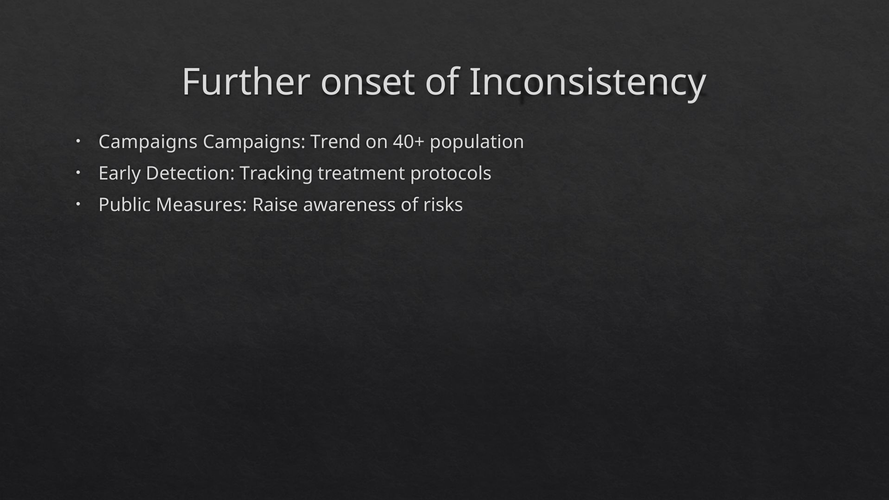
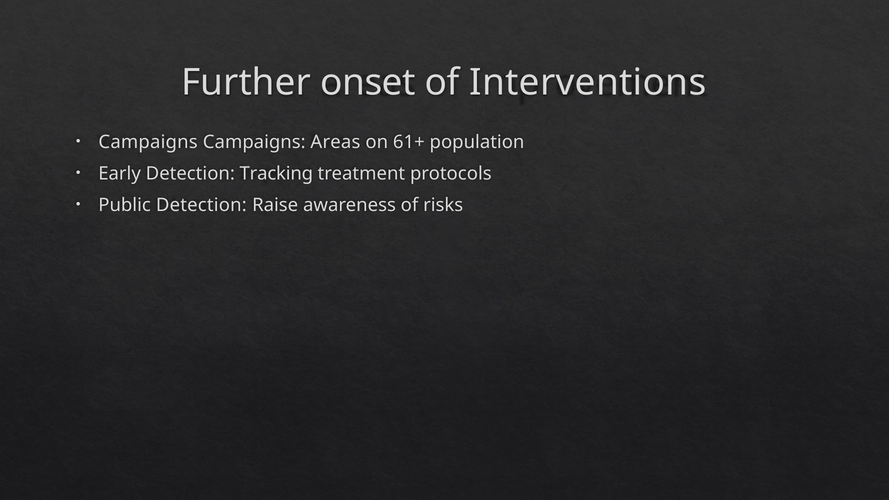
Inconsistency: Inconsistency -> Interventions (588, 82)
Trend: Trend -> Areas (335, 142)
40+: 40+ -> 61+ (409, 142)
Public Measures: Measures -> Detection (201, 205)
